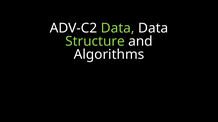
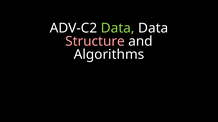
Structure colour: light green -> pink (95, 42)
